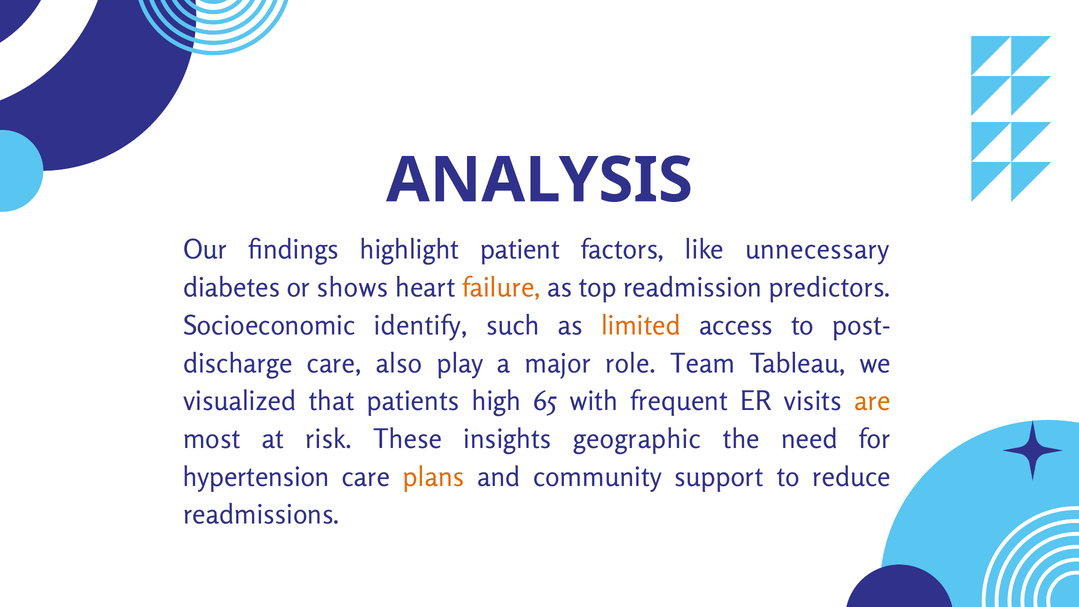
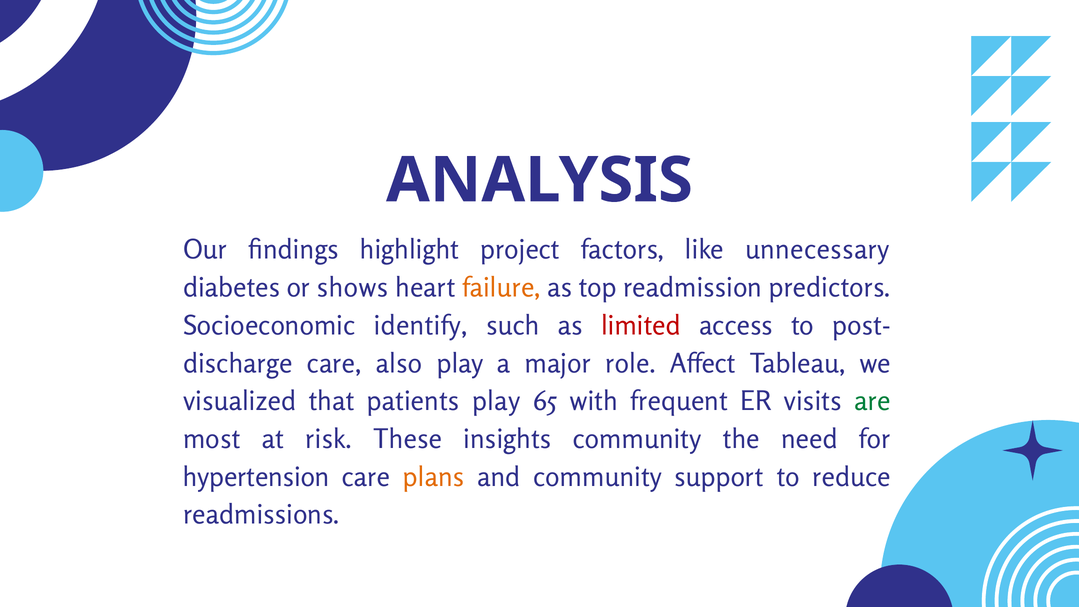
patient: patient -> project (520, 250)
limited colour: orange -> red (641, 326)
Team: Team -> Affect (703, 364)
patients high: high -> play (496, 401)
are colour: orange -> green (872, 401)
insights geographic: geographic -> community (637, 439)
